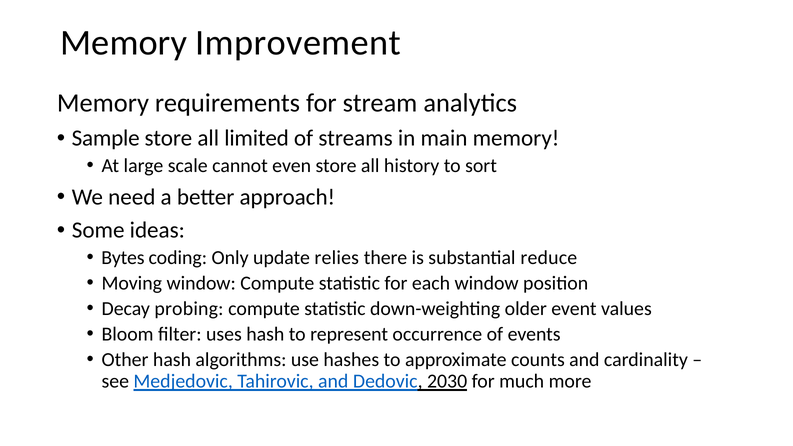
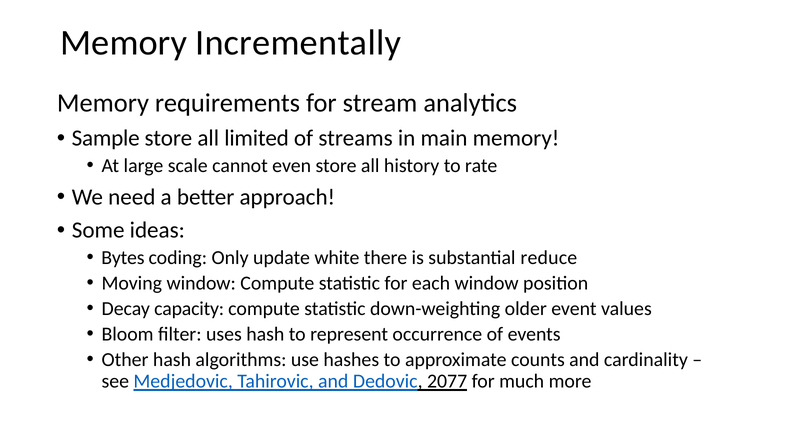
Improvement: Improvement -> Incrementally (298, 43)
sort: sort -> rate (481, 166)
relies: relies -> white (337, 258)
probing: probing -> capacity (189, 309)
2030: 2030 -> 2077 (447, 381)
